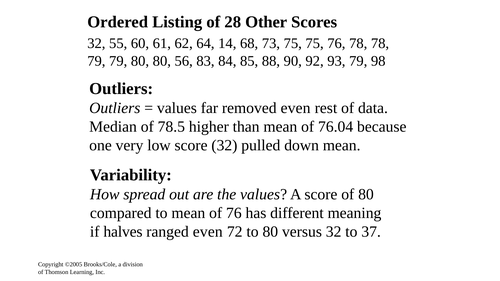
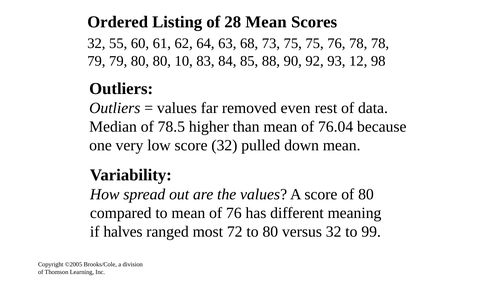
28 Other: Other -> Mean (266, 22)
14: 14 -> 63 (227, 44)
56: 56 -> 10 (184, 61)
93 79: 79 -> 12 (358, 61)
ranged even: even -> most (208, 232)
37: 37 -> 99 (371, 232)
